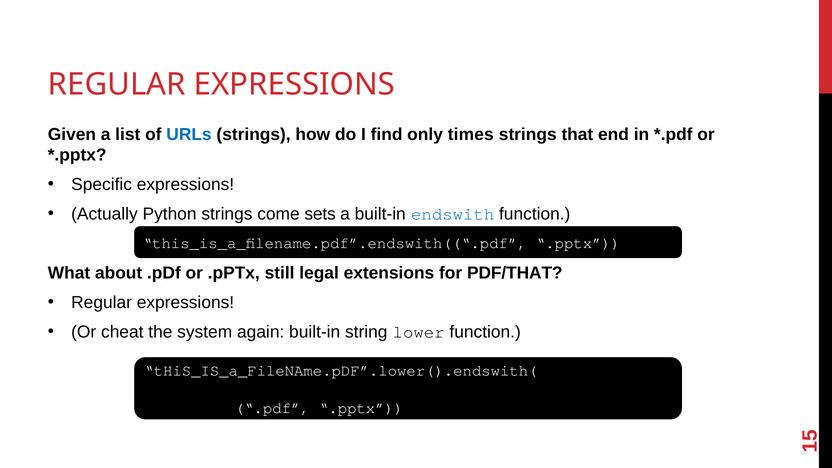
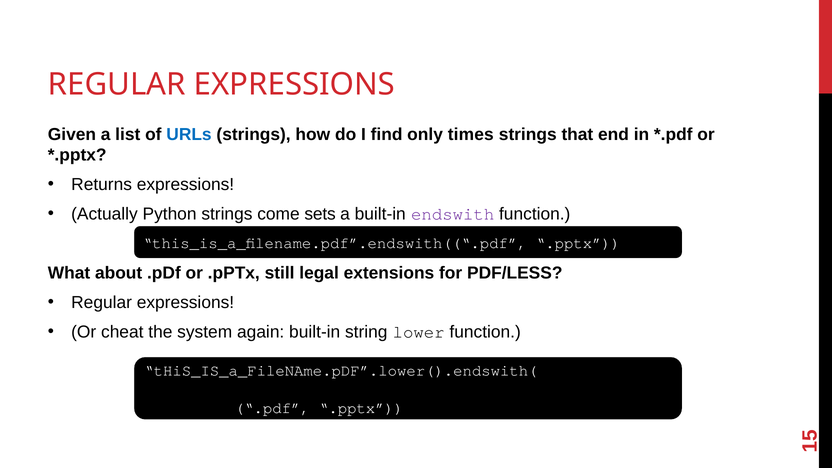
Specific: Specific -> Returns (102, 185)
endswith colour: blue -> purple (453, 214)
PDF/THAT: PDF/THAT -> PDF/LESS (515, 273)
